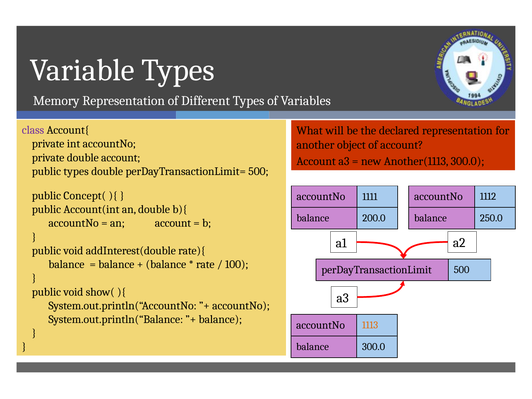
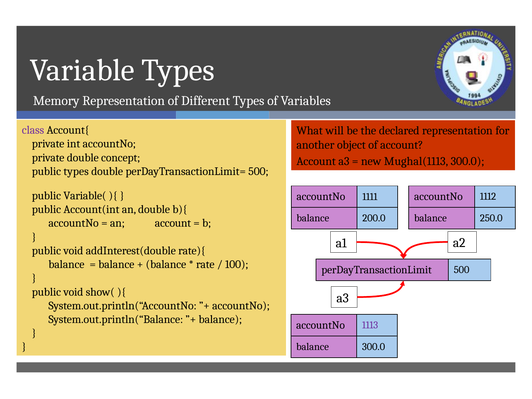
double account: account -> concept (121, 158)
Another(1113: Another(1113 -> Mughal(1113 (416, 161)
Concept(: Concept( -> Variable( (85, 196)
1113 colour: orange -> purple (370, 325)
